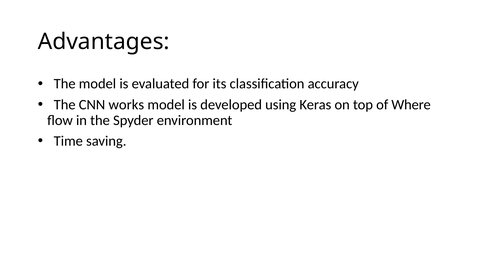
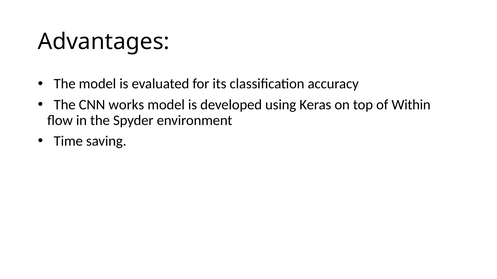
Where: Where -> Within (411, 105)
